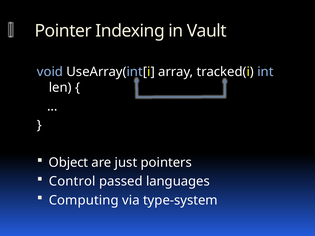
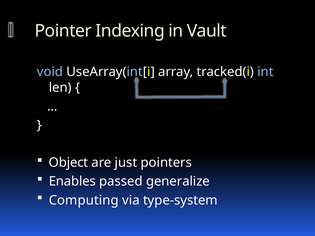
Control: Control -> Enables (72, 182)
languages: languages -> generalize (178, 182)
